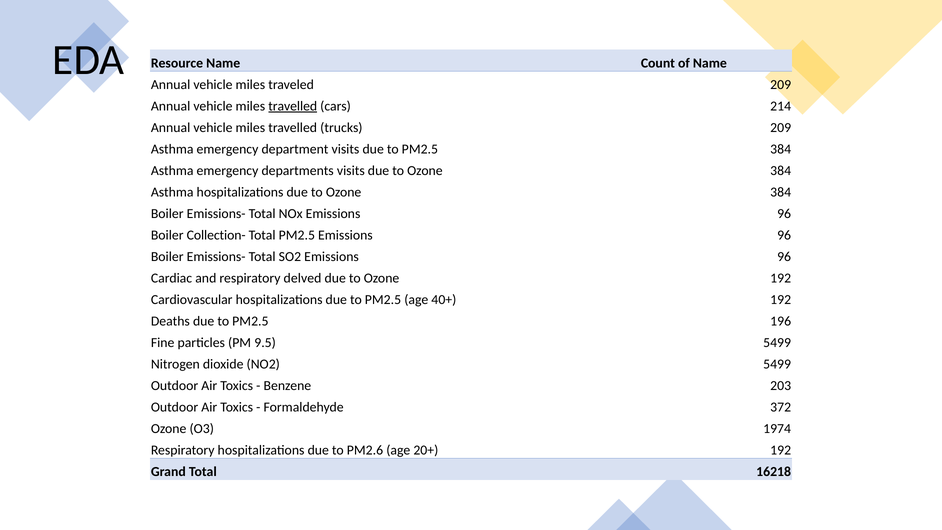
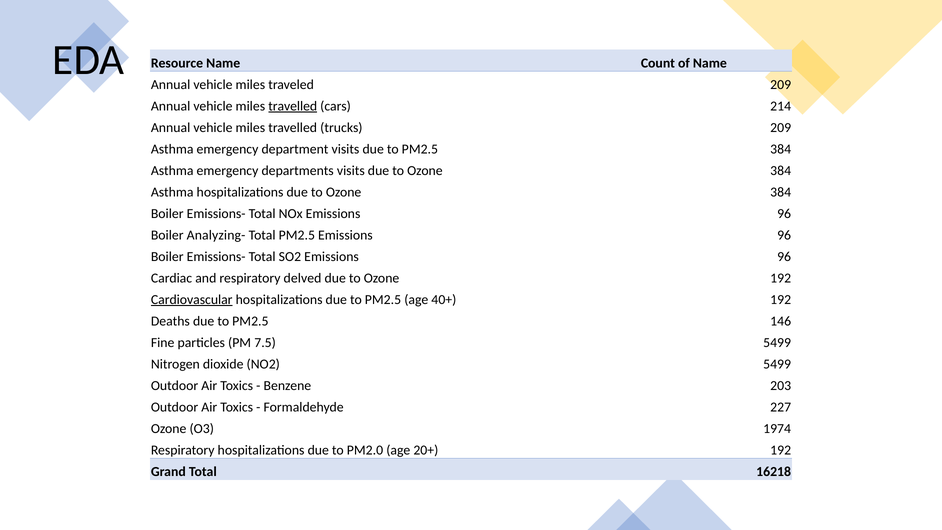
Collection-: Collection- -> Analyzing- (216, 235)
Cardiovascular underline: none -> present (192, 300)
196: 196 -> 146 (781, 321)
9.5: 9.5 -> 7.5 (265, 343)
372: 372 -> 227 (781, 407)
PM2.6: PM2.6 -> PM2.0 (365, 450)
